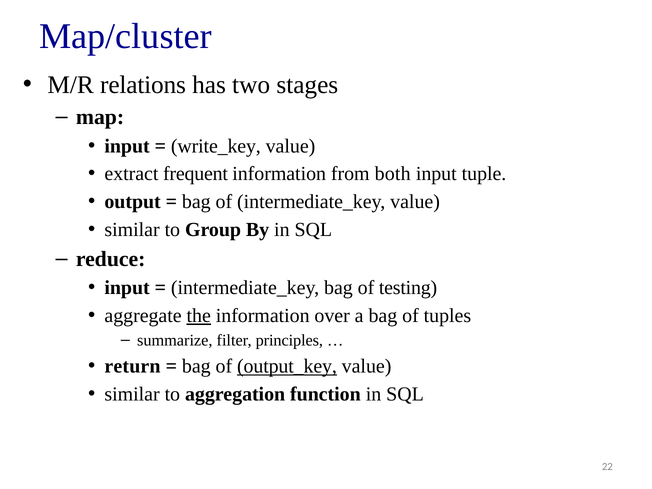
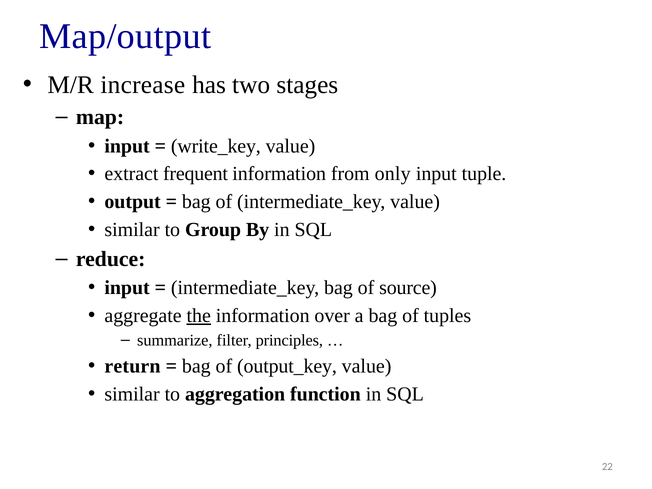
Map/cluster: Map/cluster -> Map/output (125, 36)
relations: relations -> increase (143, 85)
both: both -> only (393, 174)
testing: testing -> source (408, 288)
output_key underline: present -> none (287, 366)
